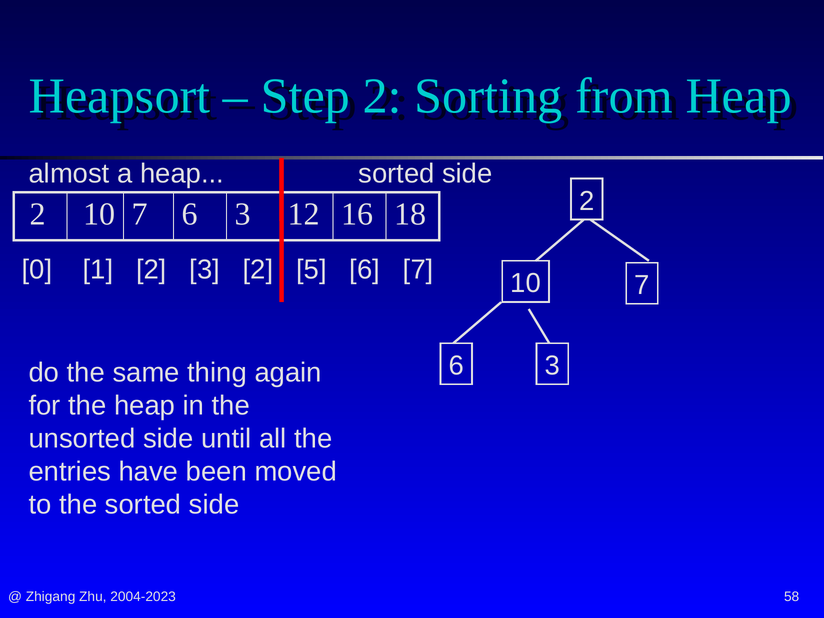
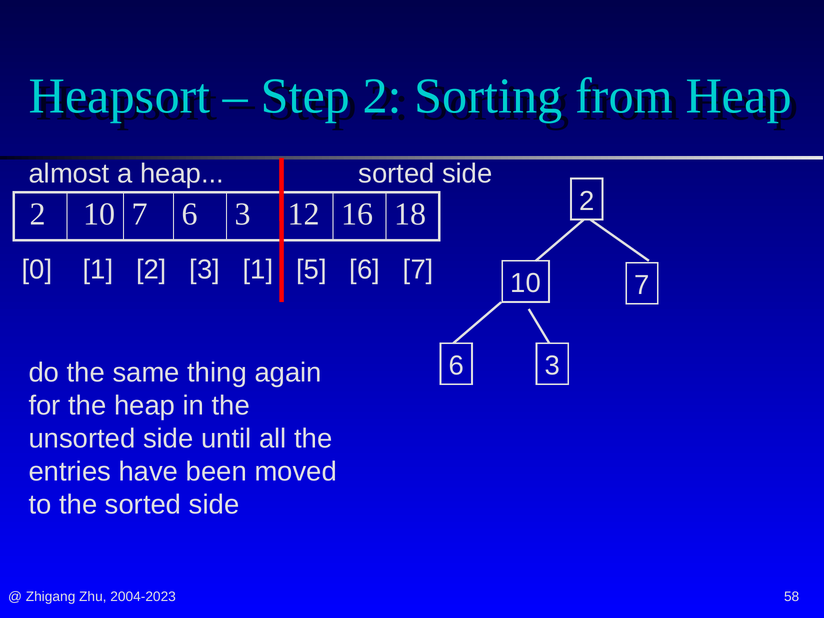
2 3 2: 2 -> 1 (258, 270)
